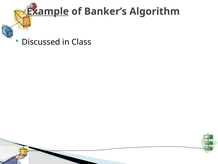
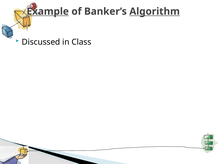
Algorithm underline: none -> present (155, 11)
